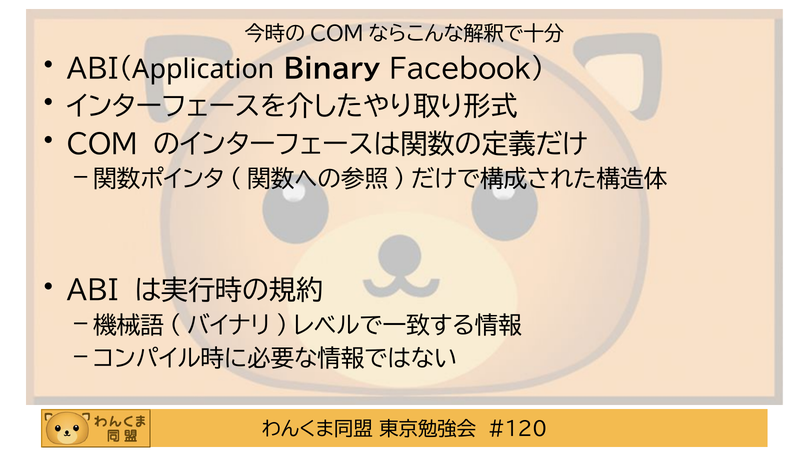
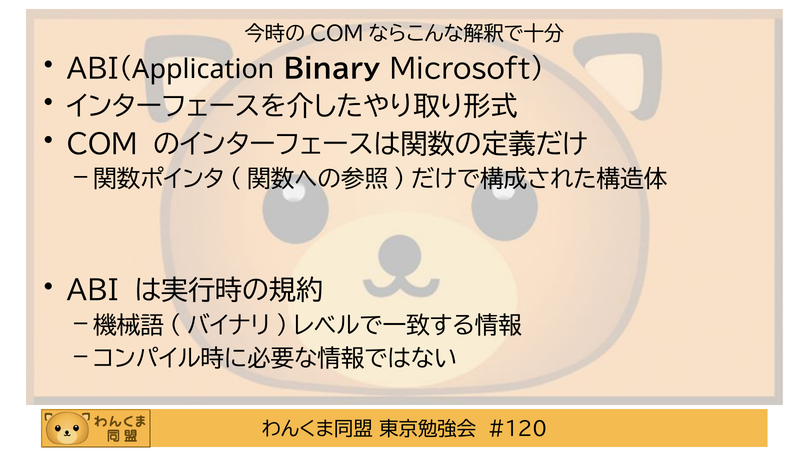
Facebook: Facebook -> Microsoft (467, 69)
